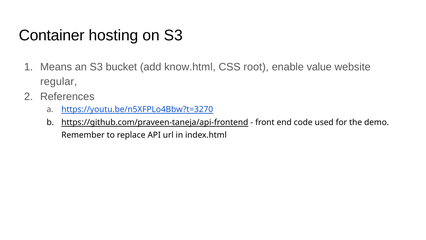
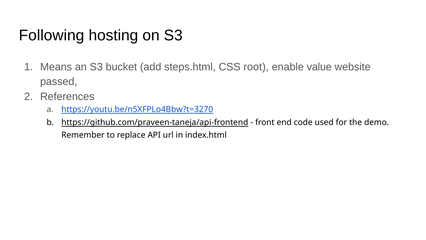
Container: Container -> Following (52, 35)
know.html: know.html -> steps.html (190, 67)
regular: regular -> passed (59, 82)
